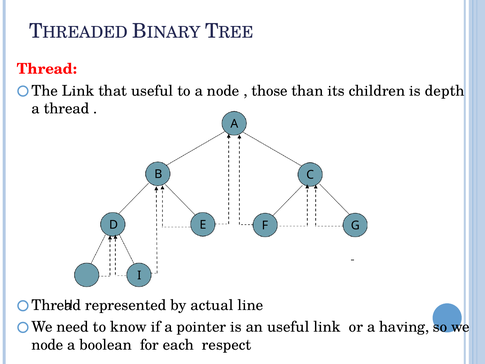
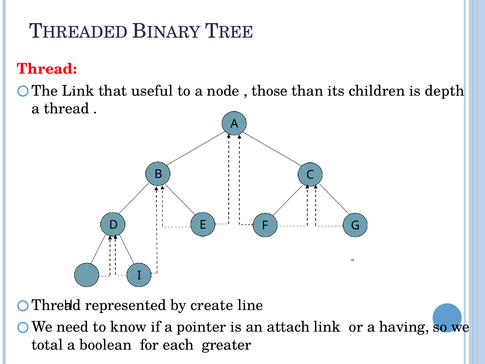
actual: actual -> create (212, 305)
an useful: useful -> attach (288, 327)
node: node -> total (47, 345)
respect: respect -> greater (227, 345)
